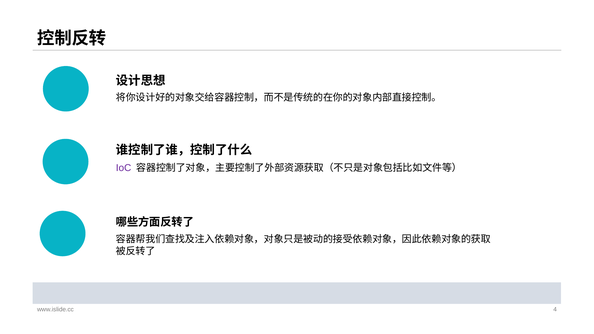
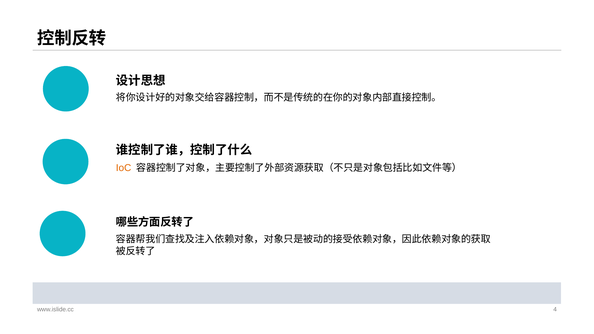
IoC colour: purple -> orange (124, 168)
